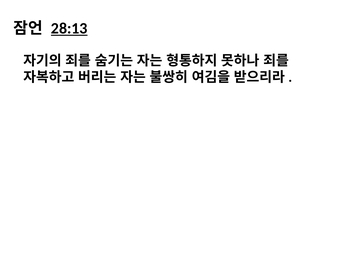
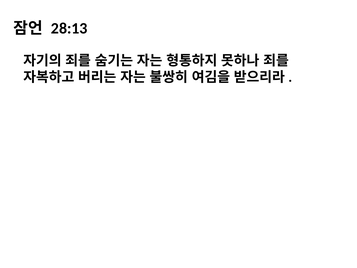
28:13 underline: present -> none (69, 28)
